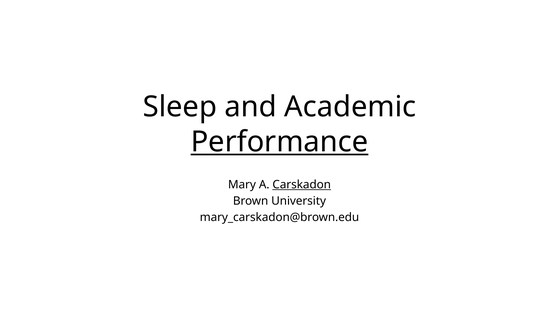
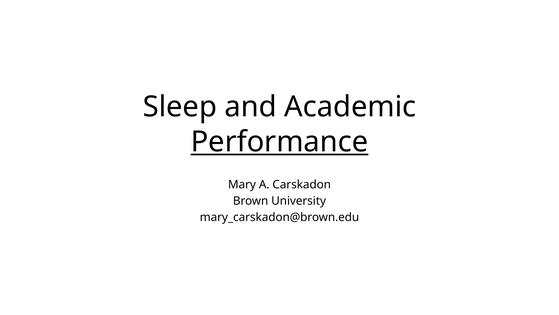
Carskadon underline: present -> none (302, 184)
